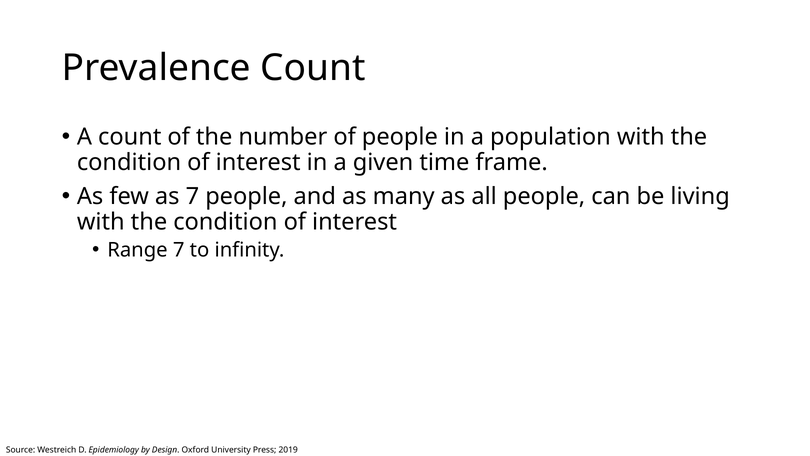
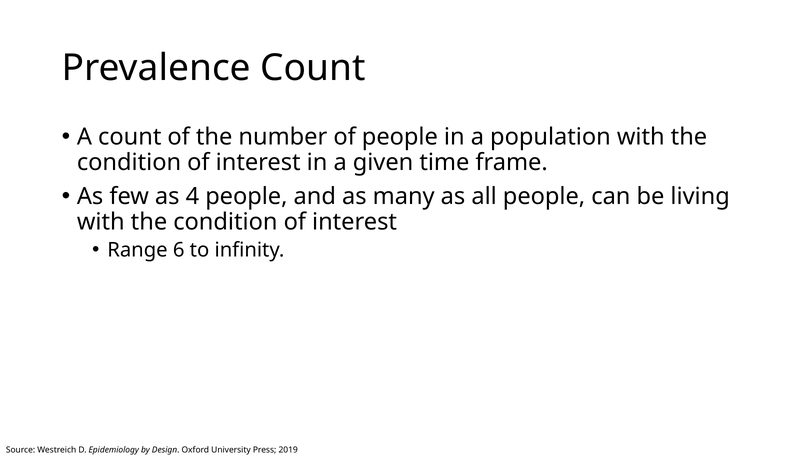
as 7: 7 -> 4 (192, 196)
Range 7: 7 -> 6 (179, 250)
